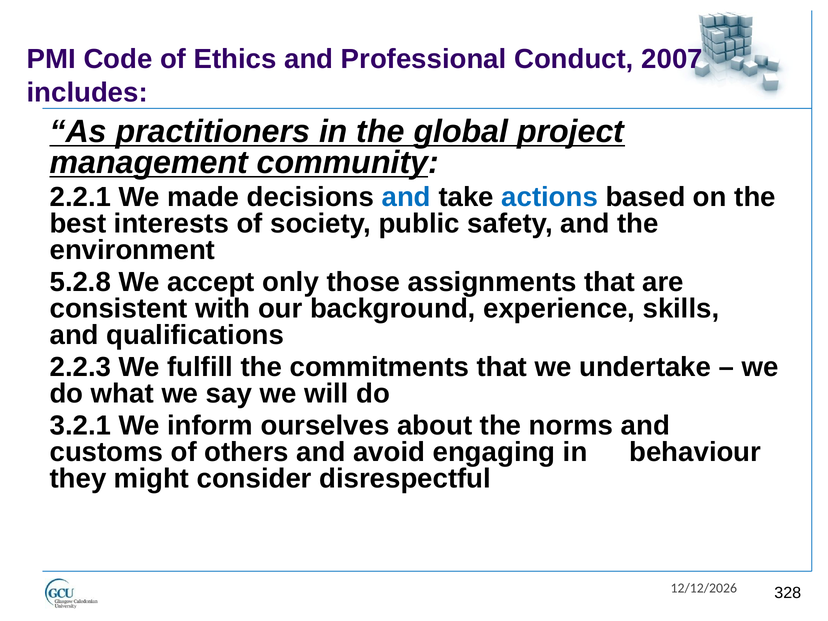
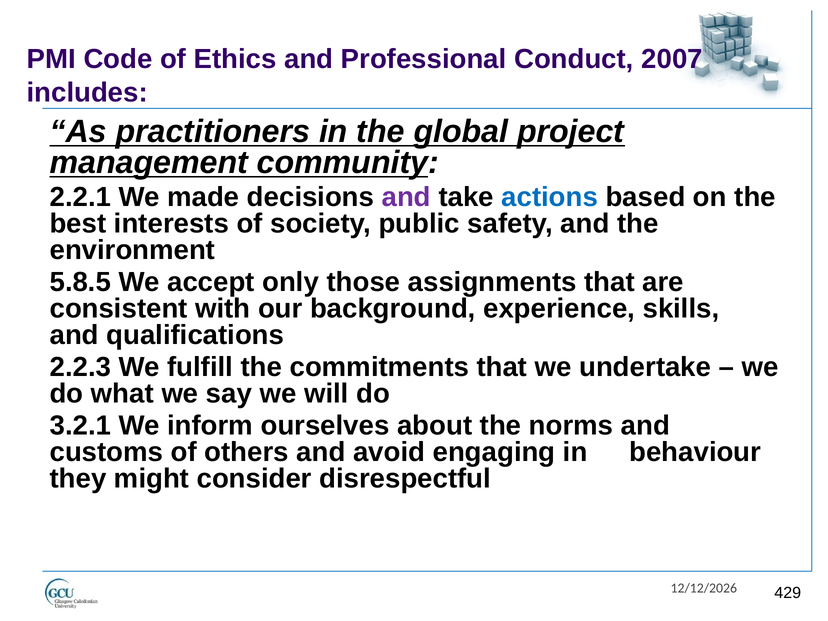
and colour: blue -> purple (406, 197)
5.2.8: 5.2.8 -> 5.8.5 (80, 282)
328: 328 -> 429 (788, 593)
